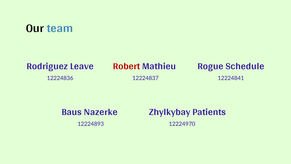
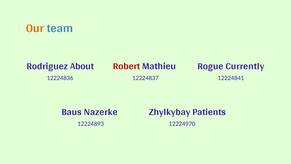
Our colour: black -> orange (35, 28)
Leave: Leave -> About (82, 66)
Schedule: Schedule -> Currently (245, 66)
